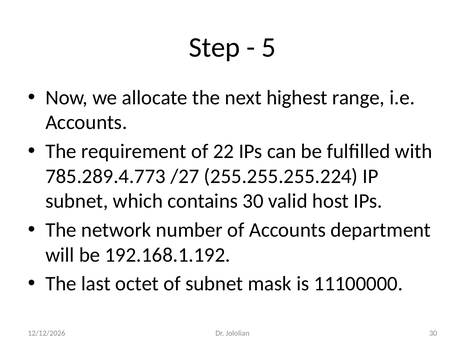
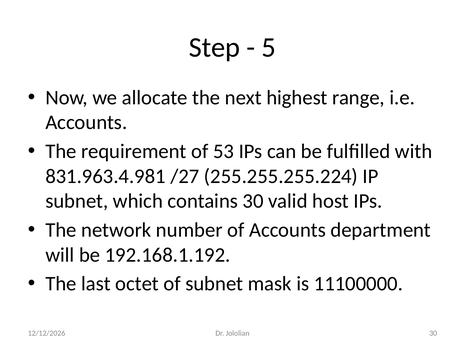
22: 22 -> 53 (224, 151)
785.289.4.773: 785.289.4.773 -> 831.963.4.981 (106, 176)
